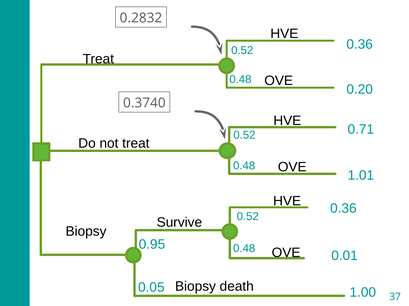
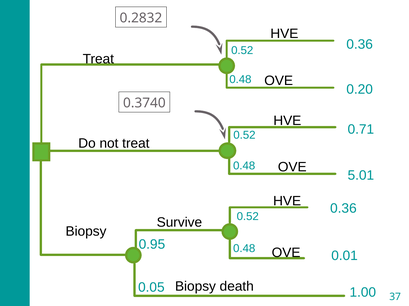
1.01: 1.01 -> 5.01 (361, 176)
